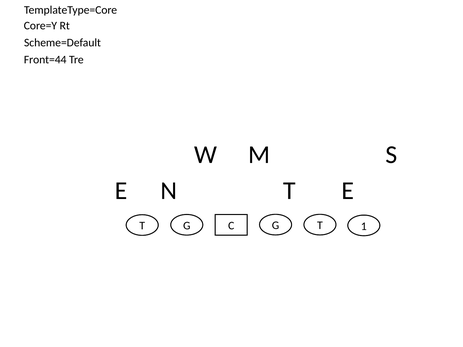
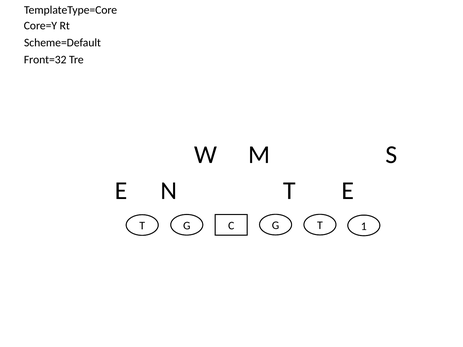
Front=44: Front=44 -> Front=32 (45, 60)
